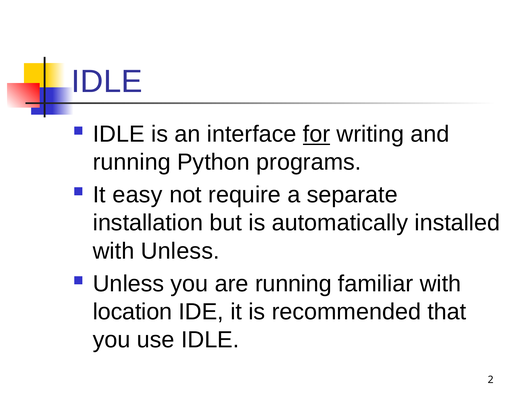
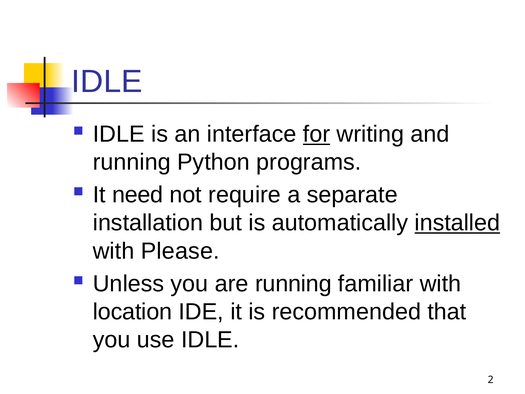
easy: easy -> need (138, 195)
installed underline: none -> present (457, 223)
with Unless: Unless -> Please (180, 251)
